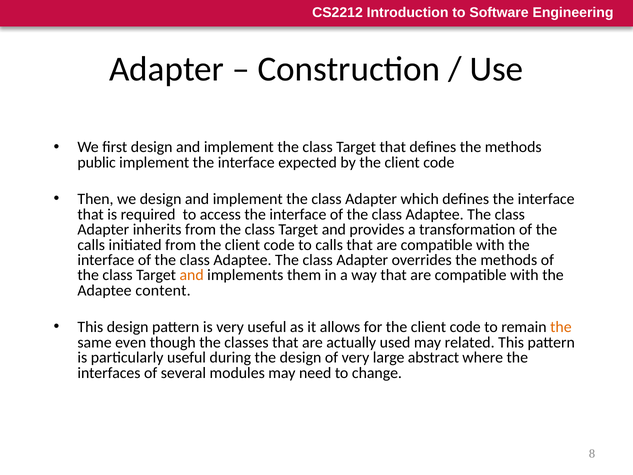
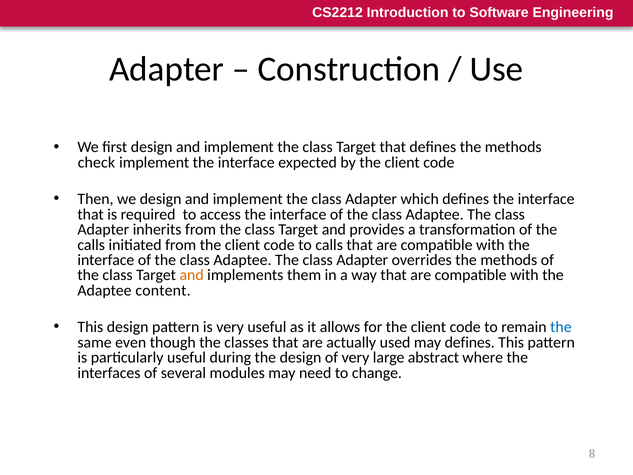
public: public -> check (96, 162)
the colour: orange -> blue (561, 327)
may related: related -> defines (470, 342)
